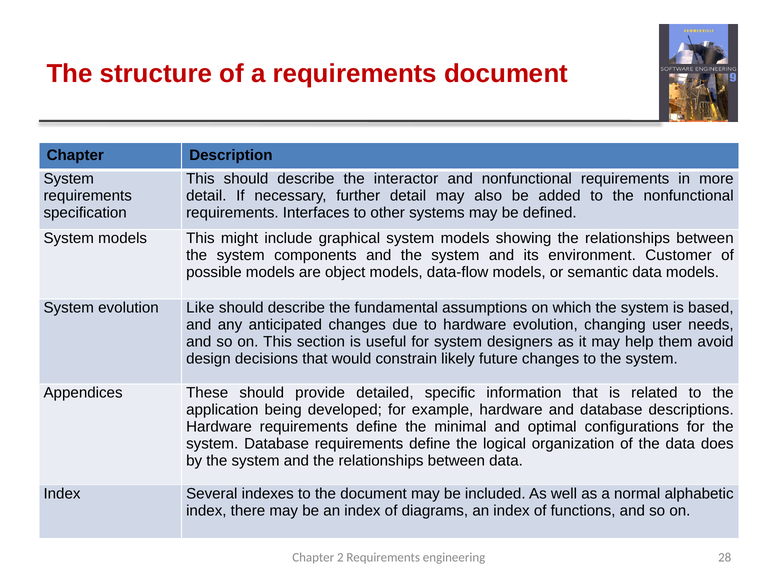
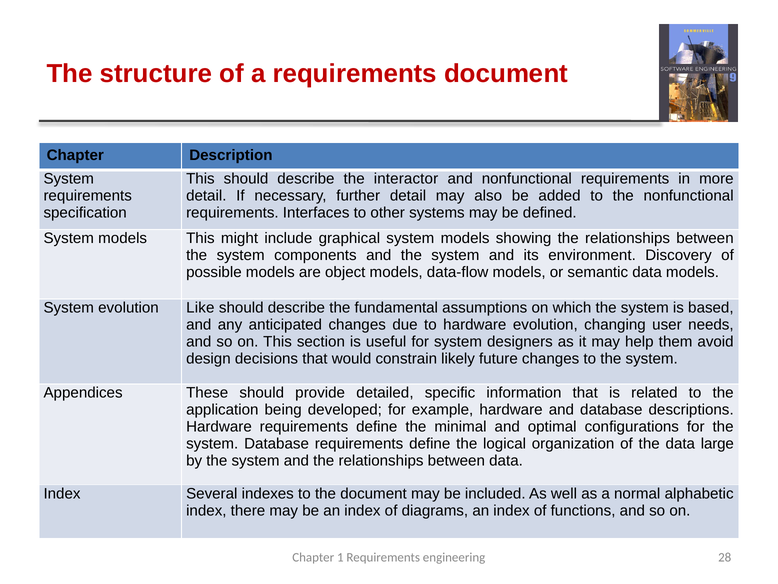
Customer: Customer -> Discovery (679, 255)
does: does -> large (717, 443)
2: 2 -> 1 (340, 557)
